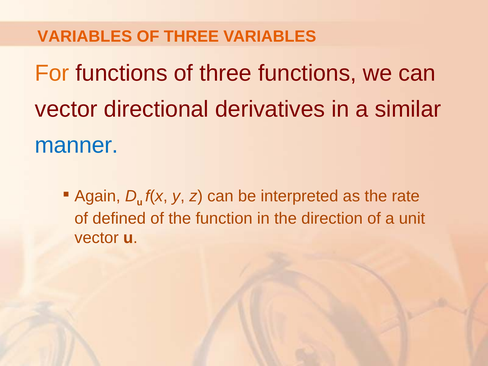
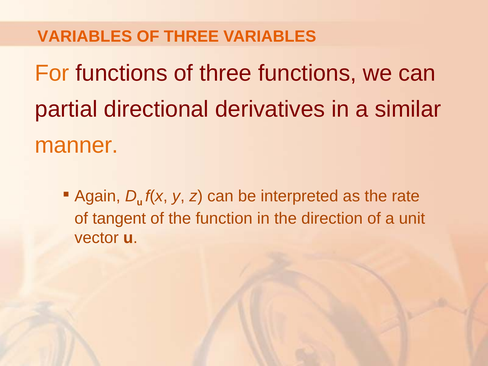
vector: vector -> partial (66, 109)
manner colour: blue -> orange (77, 145)
defined: defined -> tangent (119, 218)
